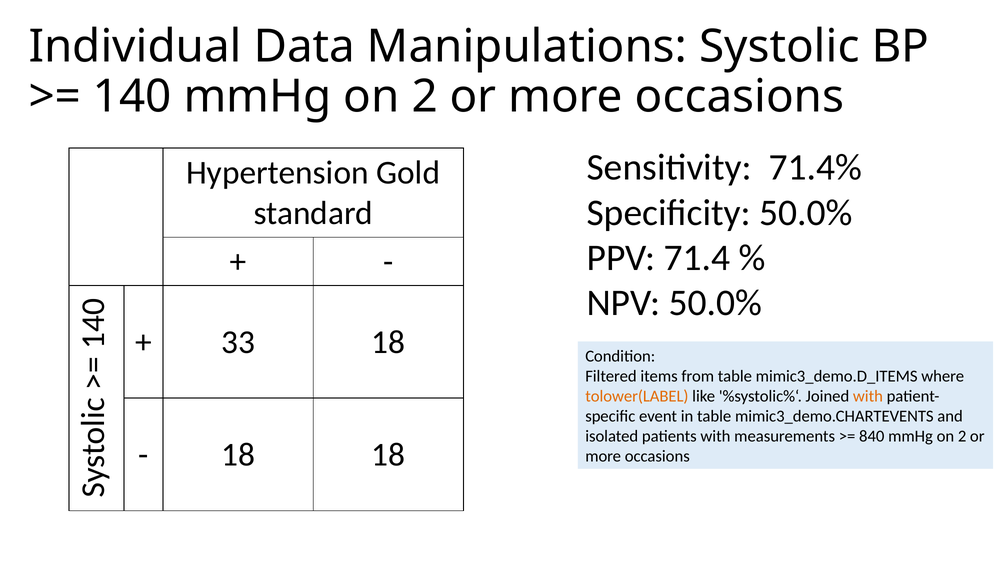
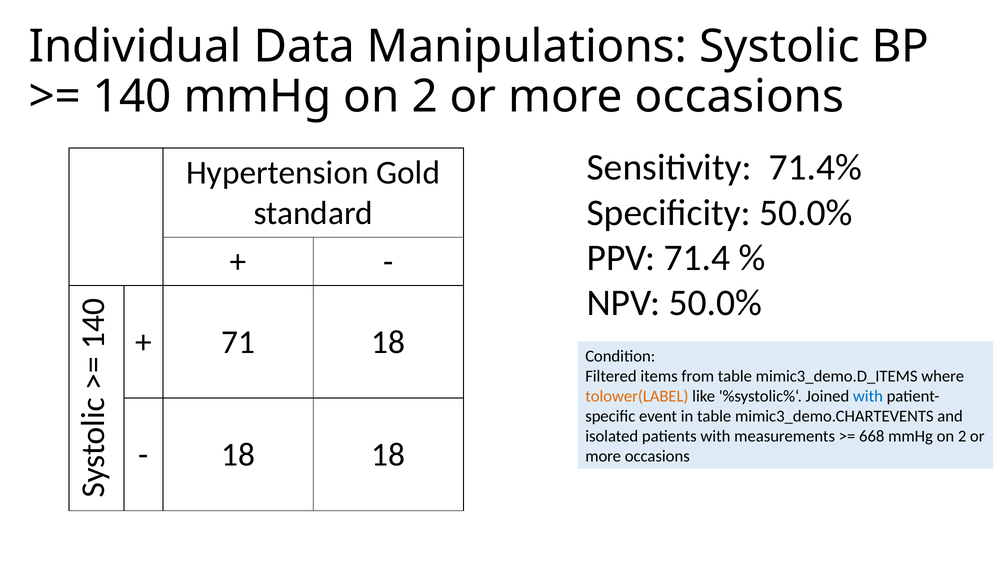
33: 33 -> 71 (238, 342)
with colour: orange -> blue (868, 396)
840: 840 -> 668 (872, 436)
